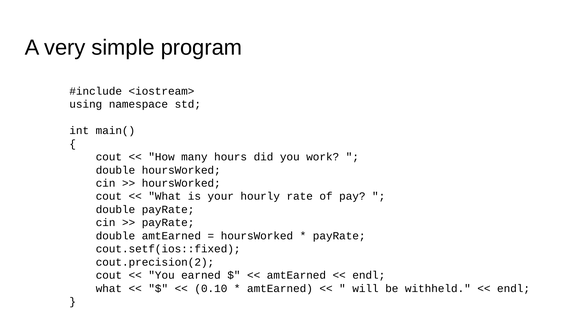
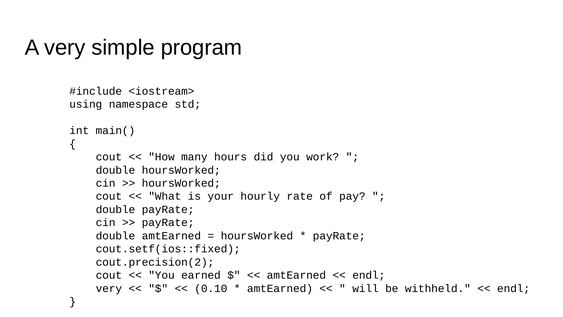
what: what -> very (109, 288)
